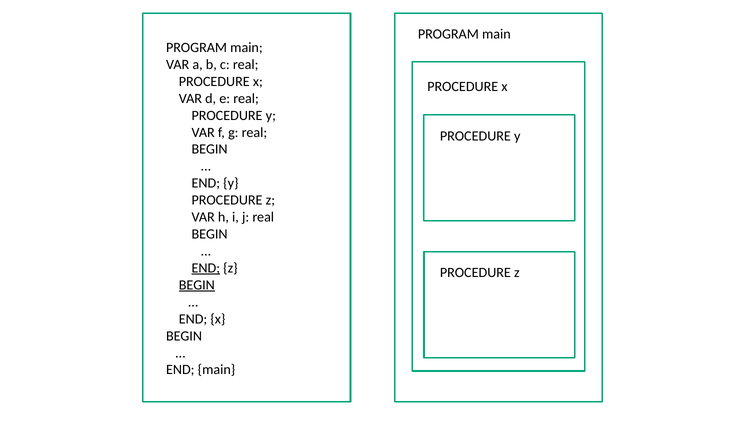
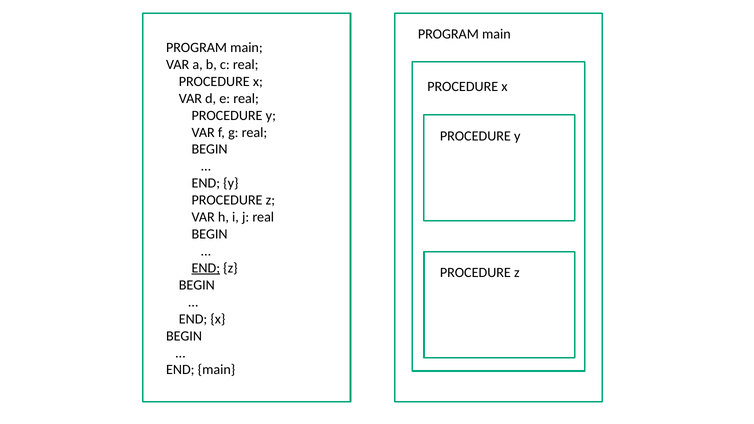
BEGIN underline: present -> none (197, 285)
